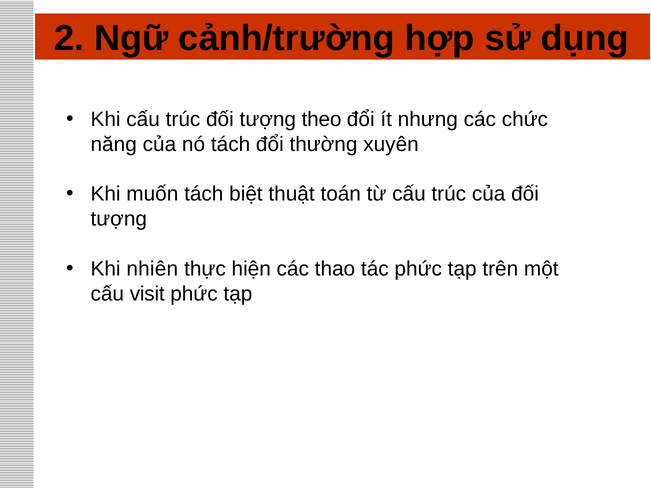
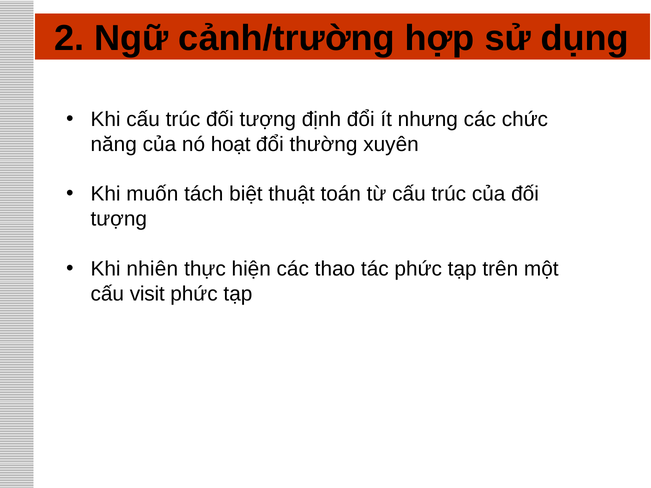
theo: theo -> định (321, 119)
nó tách: tách -> hoạt (231, 144)
